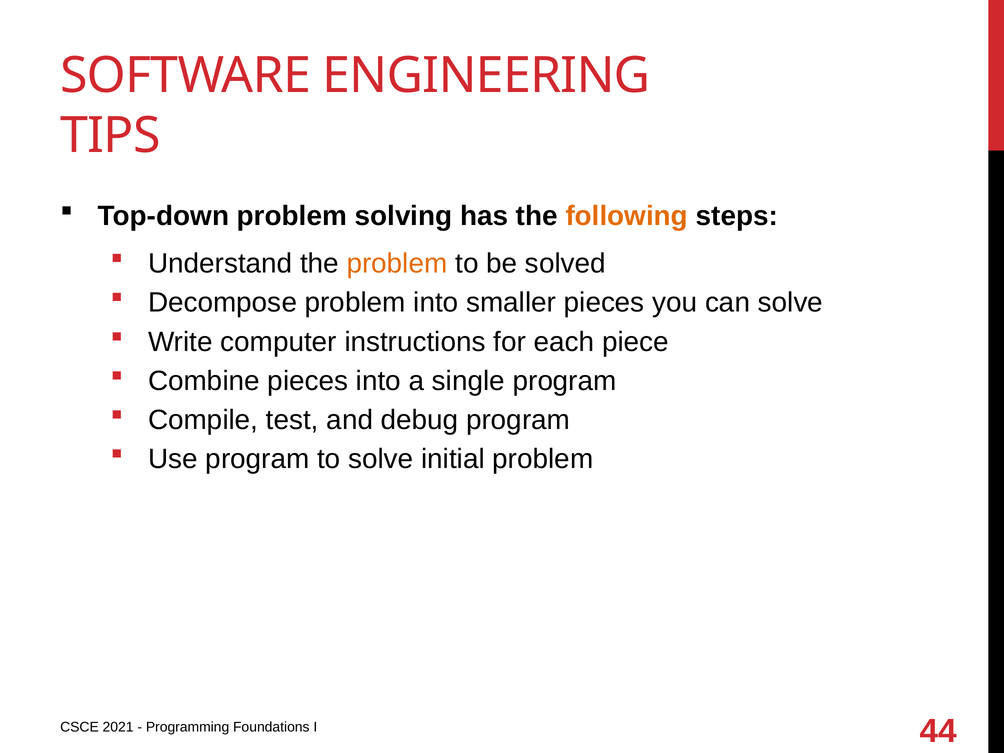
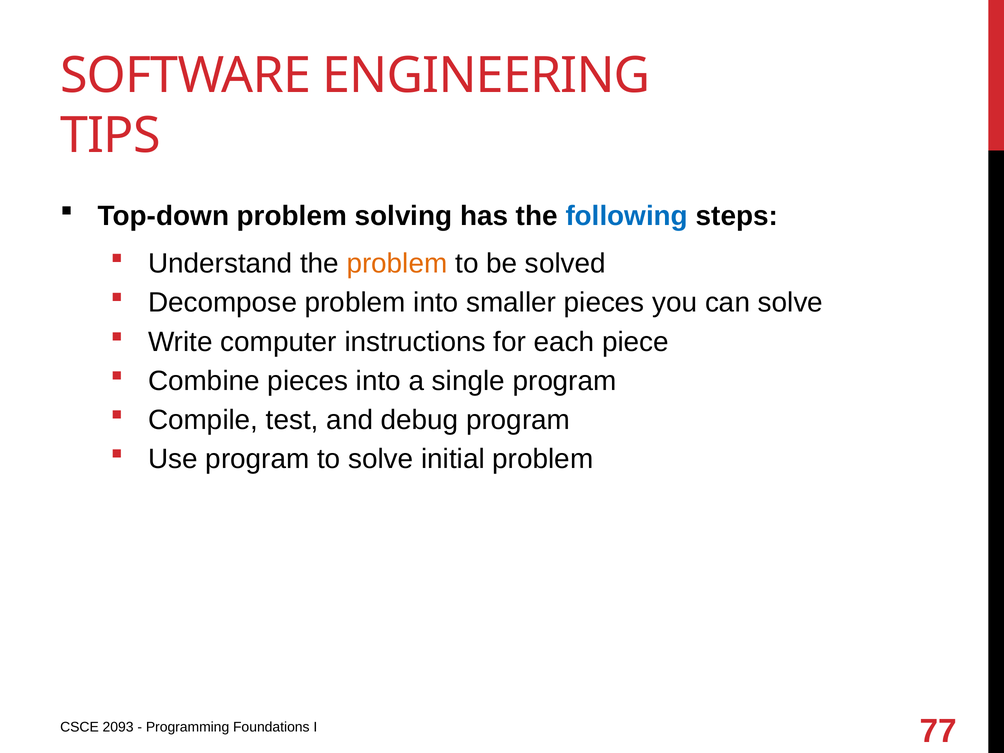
following colour: orange -> blue (627, 216)
2021: 2021 -> 2093 (118, 727)
44: 44 -> 77 (938, 731)
